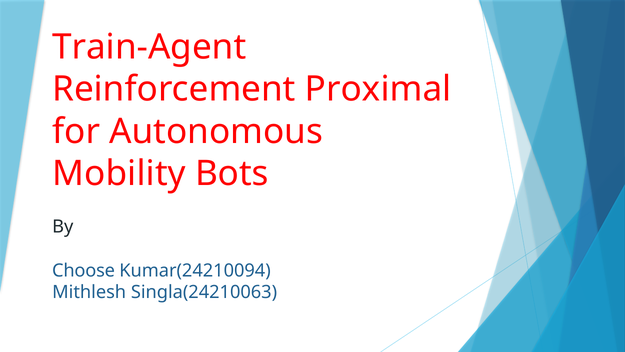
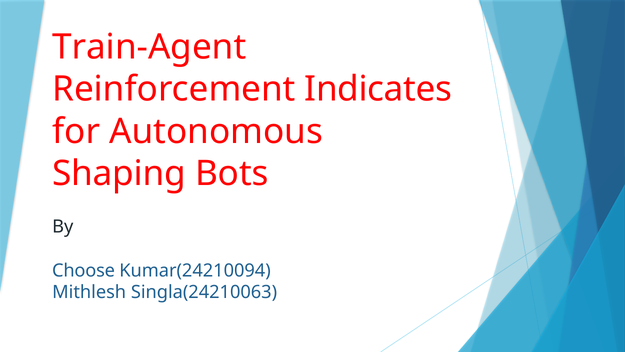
Proximal: Proximal -> Indicates (378, 89)
Mobility: Mobility -> Shaping (119, 174)
